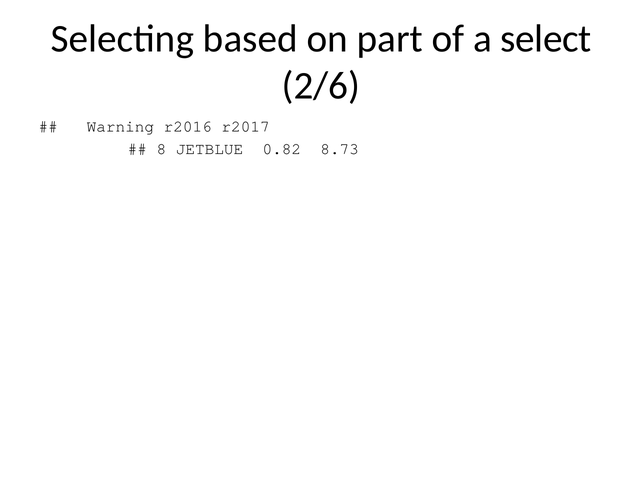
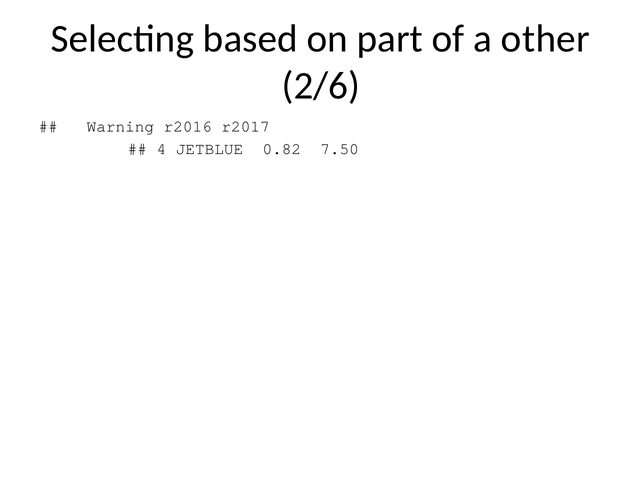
select: select -> other (545, 39)
8: 8 -> 4 (161, 149)
8.73: 8.73 -> 7.50 (340, 149)
